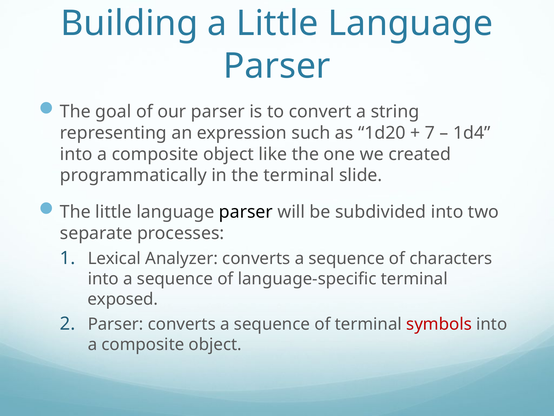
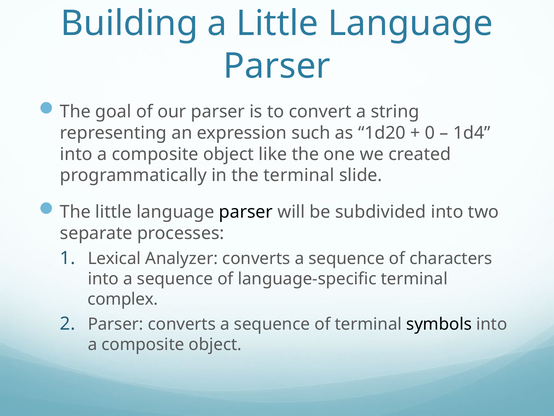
7: 7 -> 0 (430, 133)
exposed: exposed -> complex (123, 299)
symbols colour: red -> black (439, 324)
